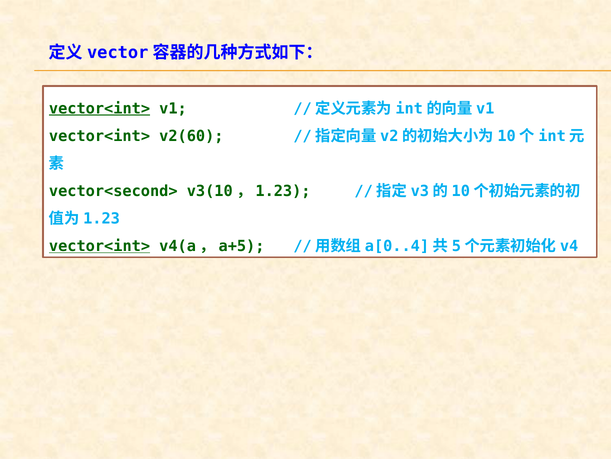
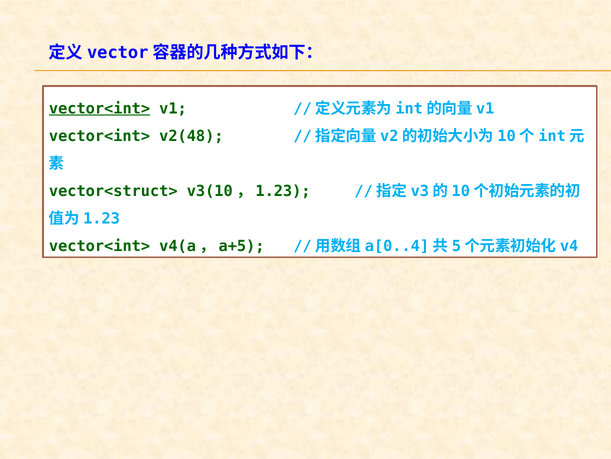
v2(60: v2(60 -> v2(48 (191, 136)
vector<second>: vector<second> -> vector<struct> (113, 191)
vector<int> underline: present -> none (100, 246)
